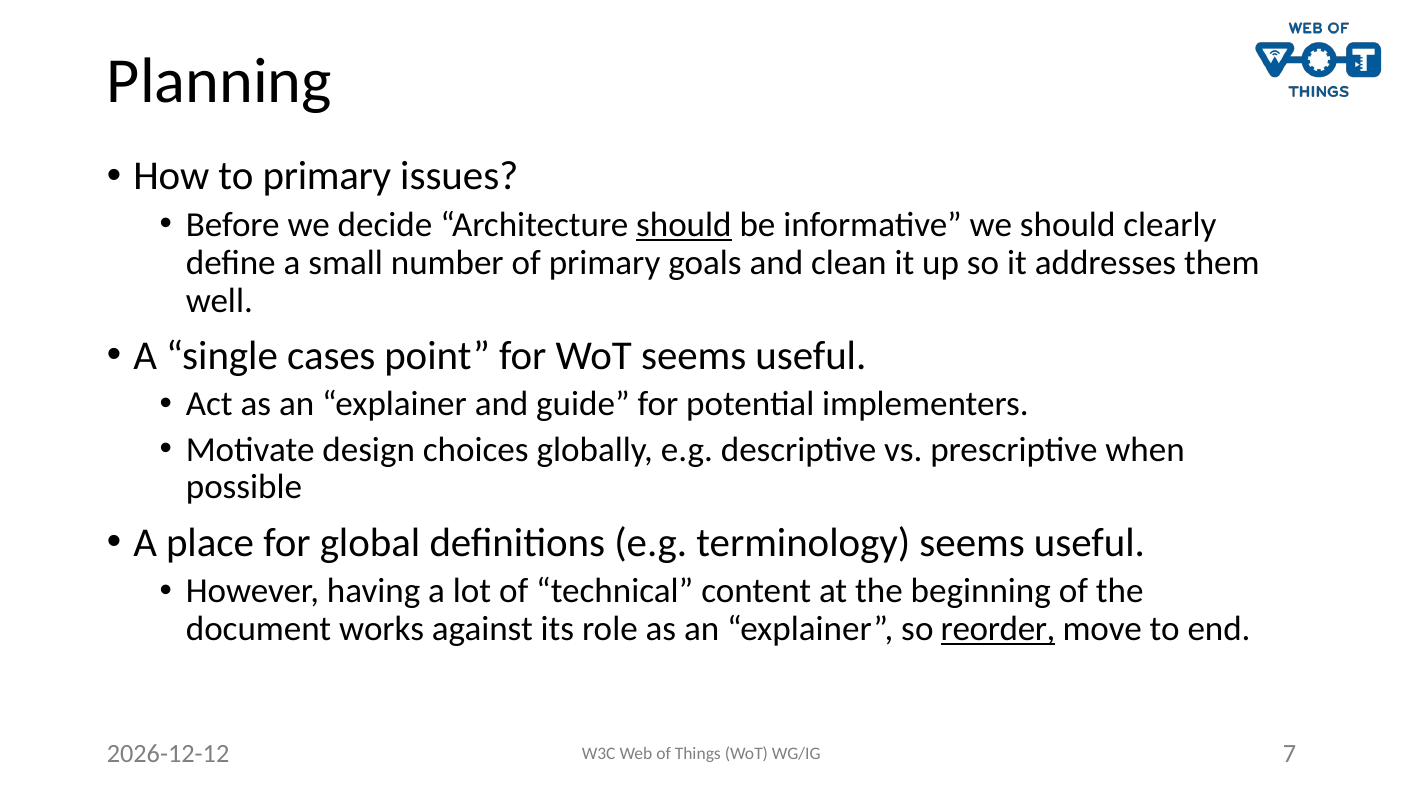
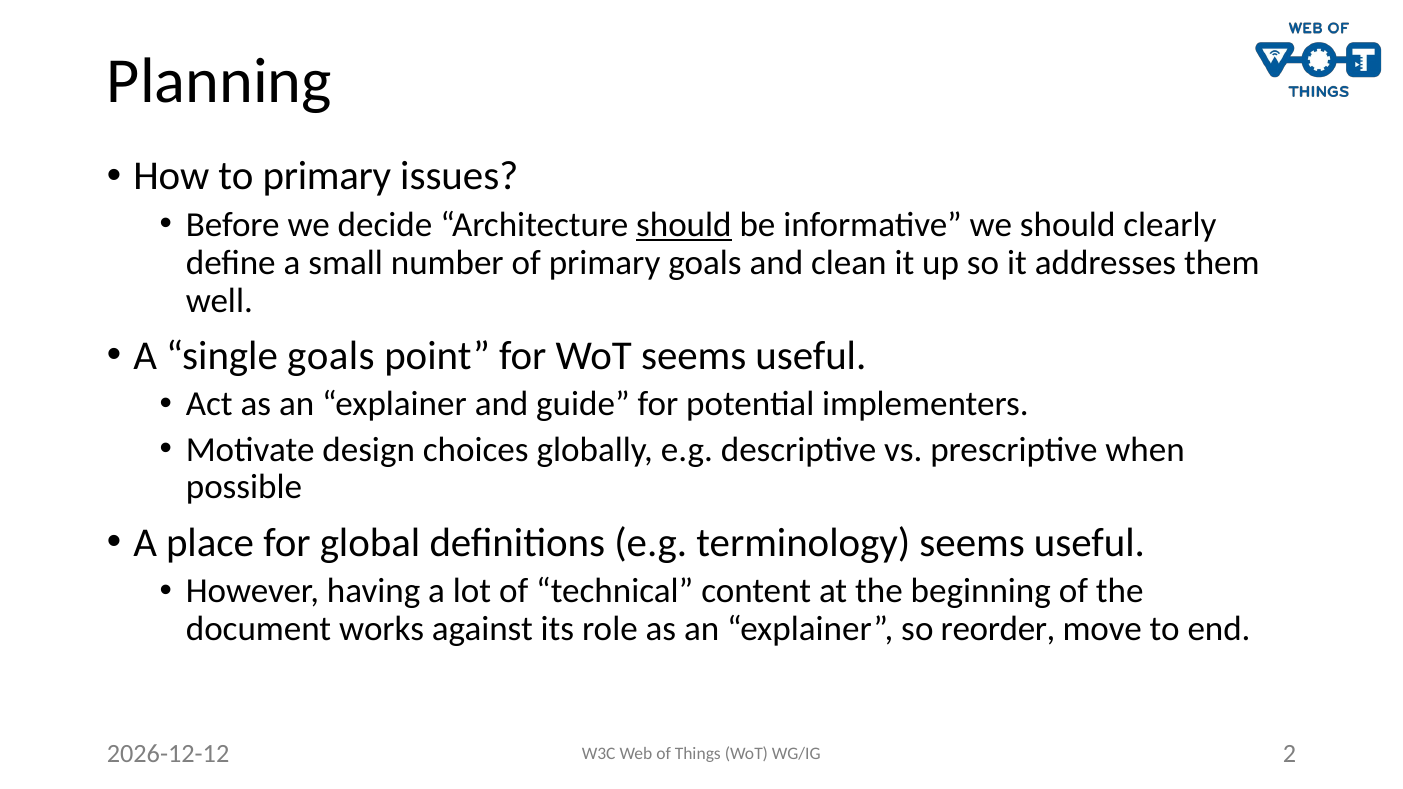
single cases: cases -> goals (331, 356)
reorder underline: present -> none (998, 629)
7: 7 -> 2 (1289, 754)
